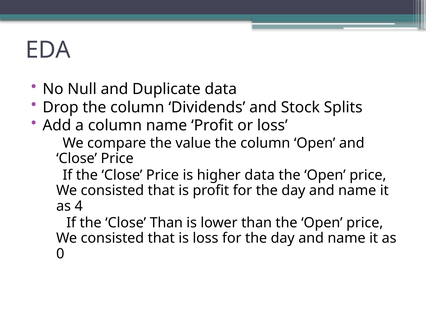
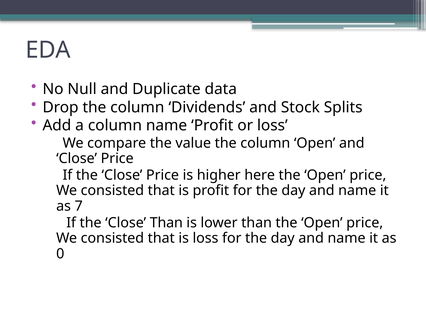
higher data: data -> here (260, 175)
4: 4 -> 7 (79, 206)
